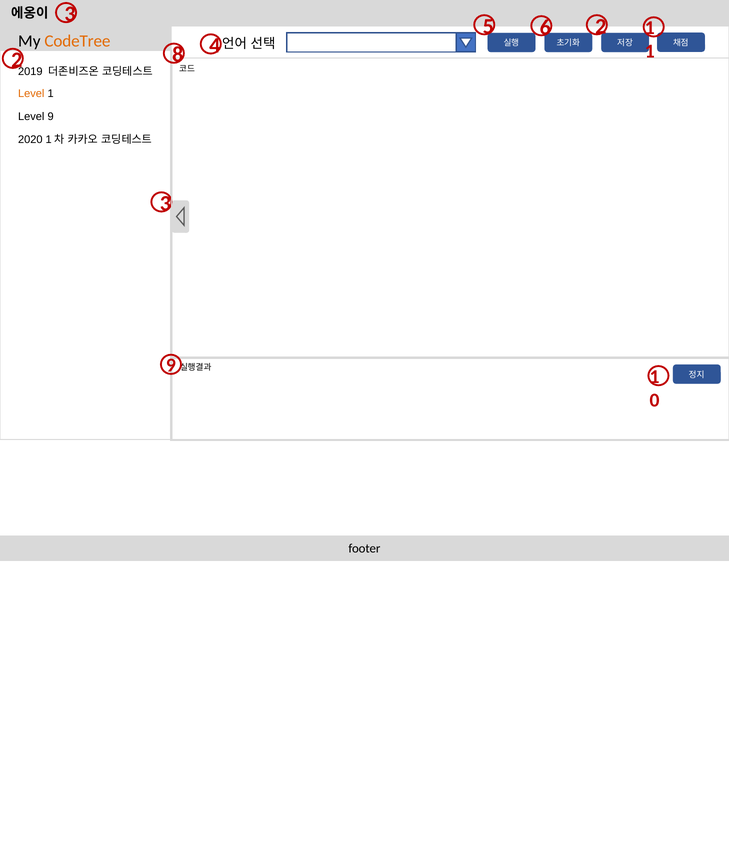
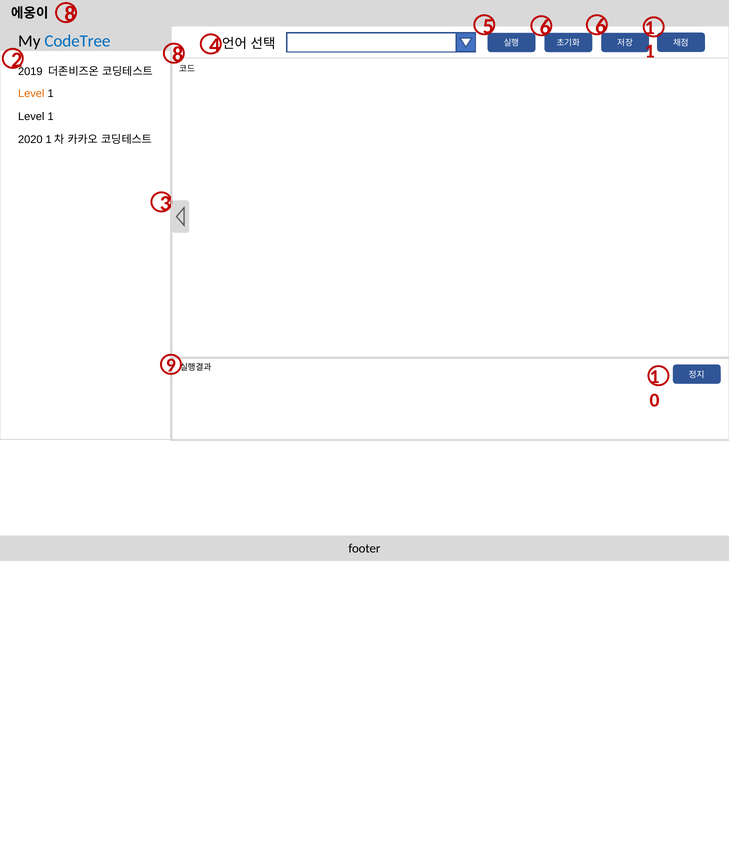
3: 3 -> 8 (70, 14)
5 2: 2 -> 6 (601, 26)
CodeTree colour: orange -> blue (77, 41)
9: 9 -> 1 (51, 117)
